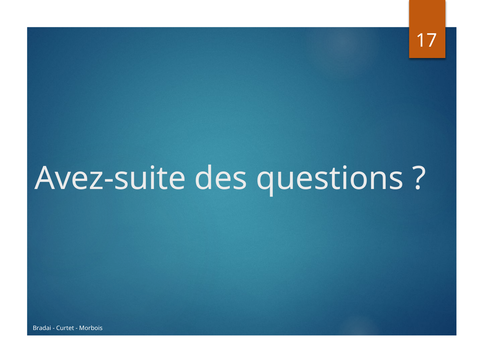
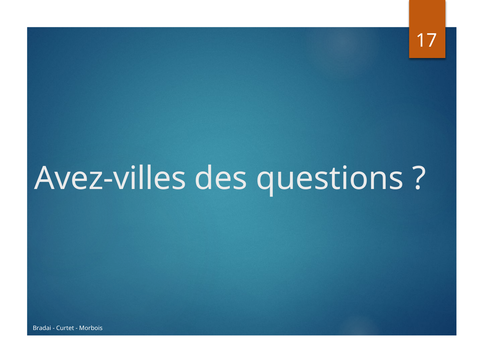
Avez-suite: Avez-suite -> Avez-villes (110, 179)
